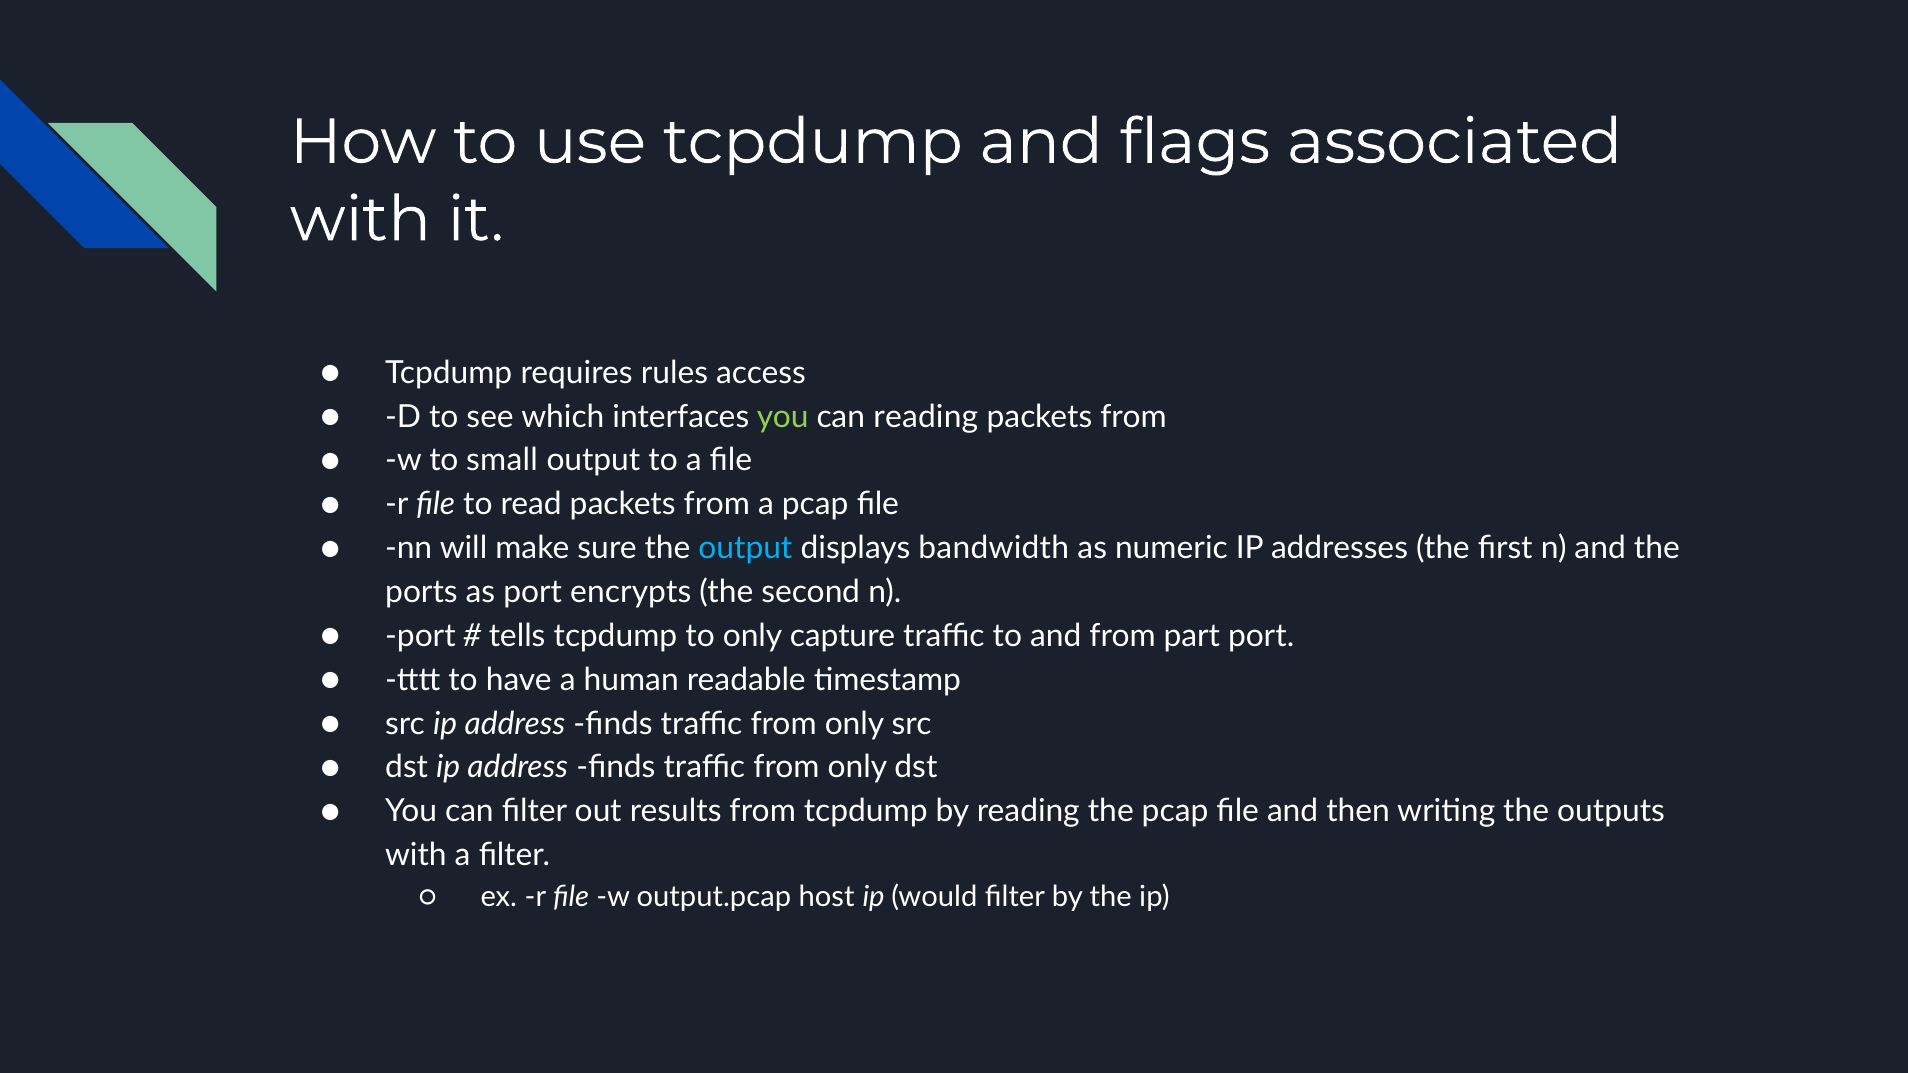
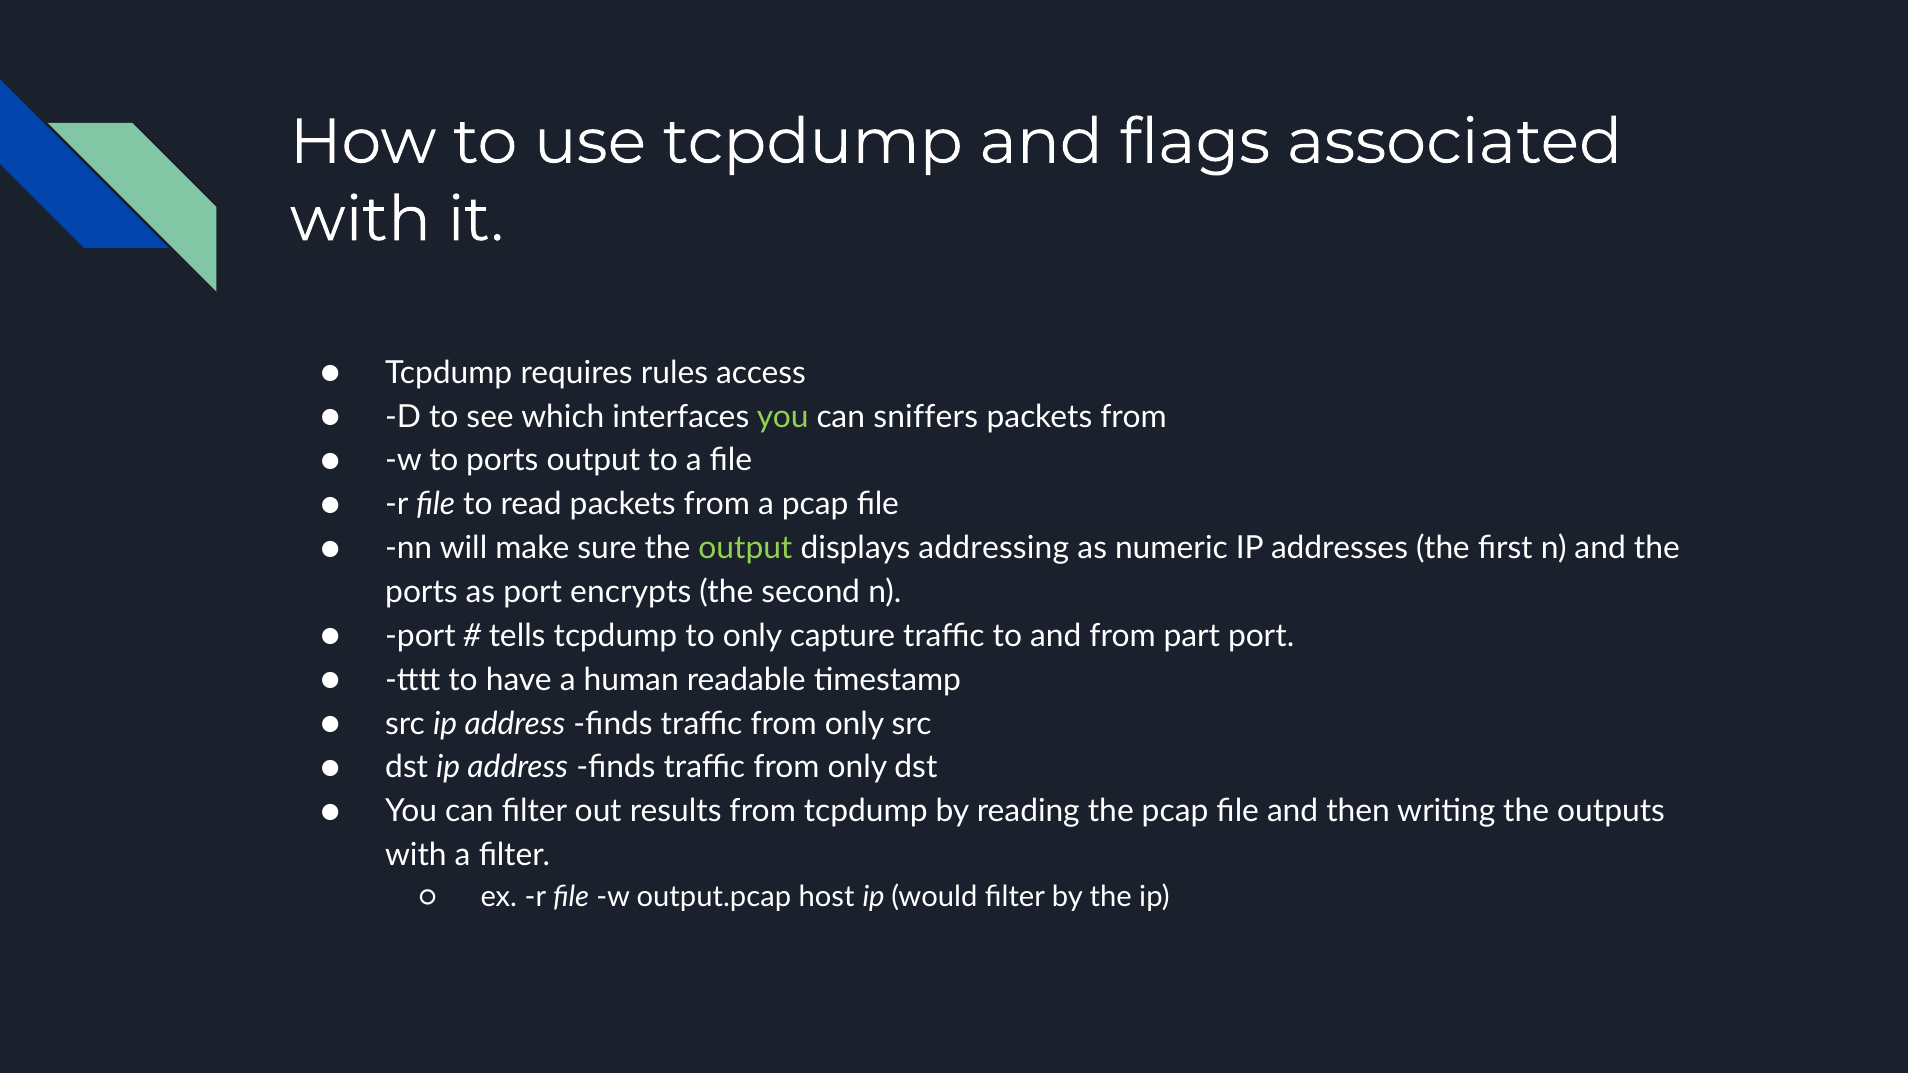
can reading: reading -> sniffers (926, 417)
to small: small -> ports (502, 461)
output colour: light blue -> light green (745, 548)
bandwidth: bandwidth -> addressing (994, 548)
